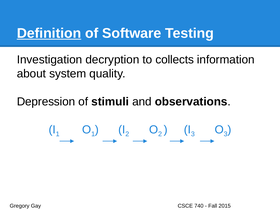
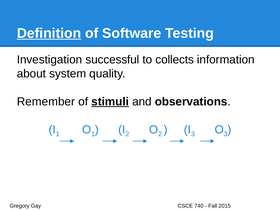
decryption: decryption -> successful (112, 60)
Depression: Depression -> Remember (46, 102)
stimuli underline: none -> present (110, 102)
